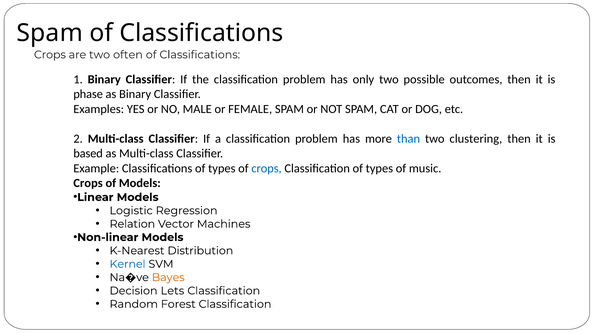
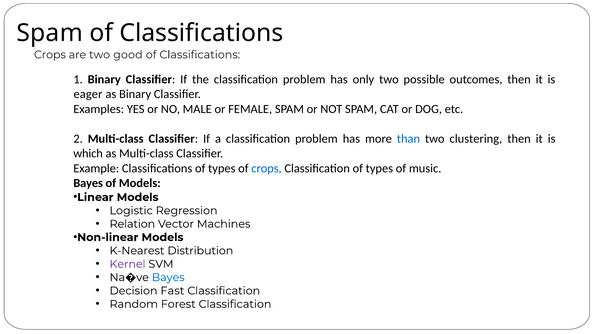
often: often -> good (128, 55)
phase: phase -> eager (88, 94)
based: based -> which (88, 154)
Crops: Crops -> Bayes (88, 183)
Kernel colour: blue -> purple (128, 264)
Bayes colour: orange -> blue (168, 278)
Lets: Lets -> Fast (172, 291)
